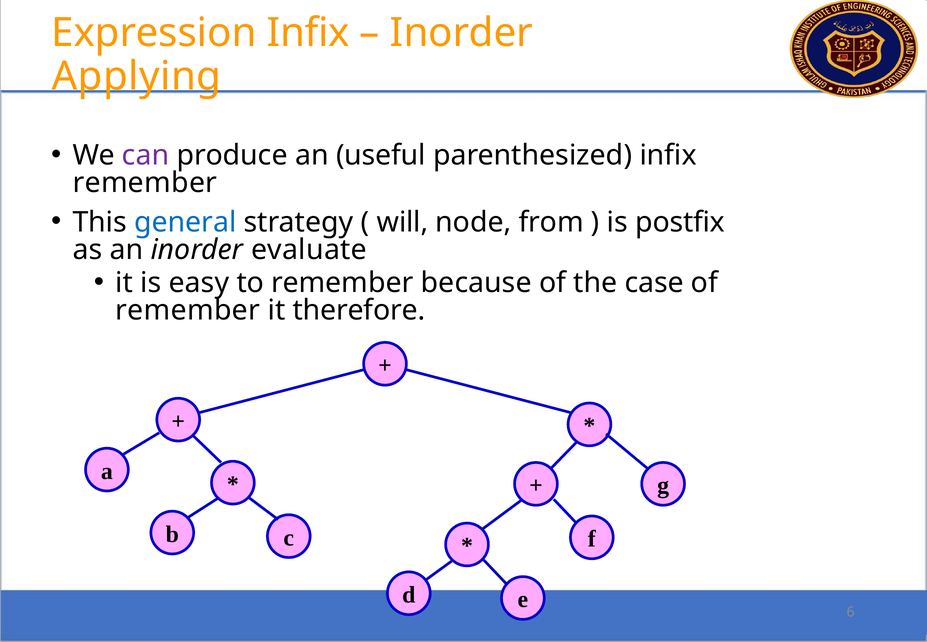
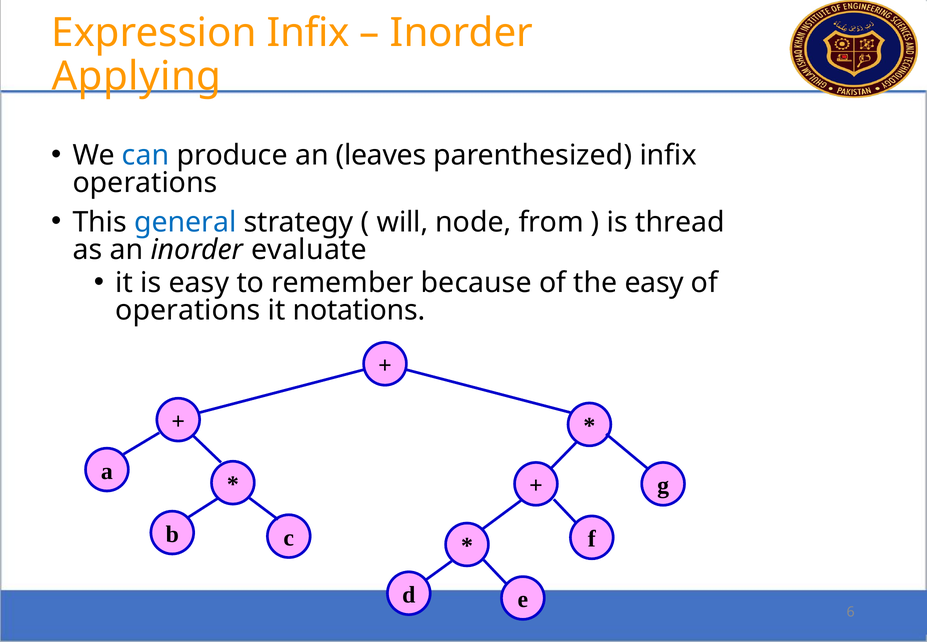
can colour: purple -> blue (146, 155)
useful: useful -> leaves (381, 155)
remember: remember -> operations (145, 183)
postfix: postfix -> thread (680, 222)
the case: case -> easy (654, 283)
remember: remember -> operations (188, 310)
therefore: therefore -> notations (359, 310)
